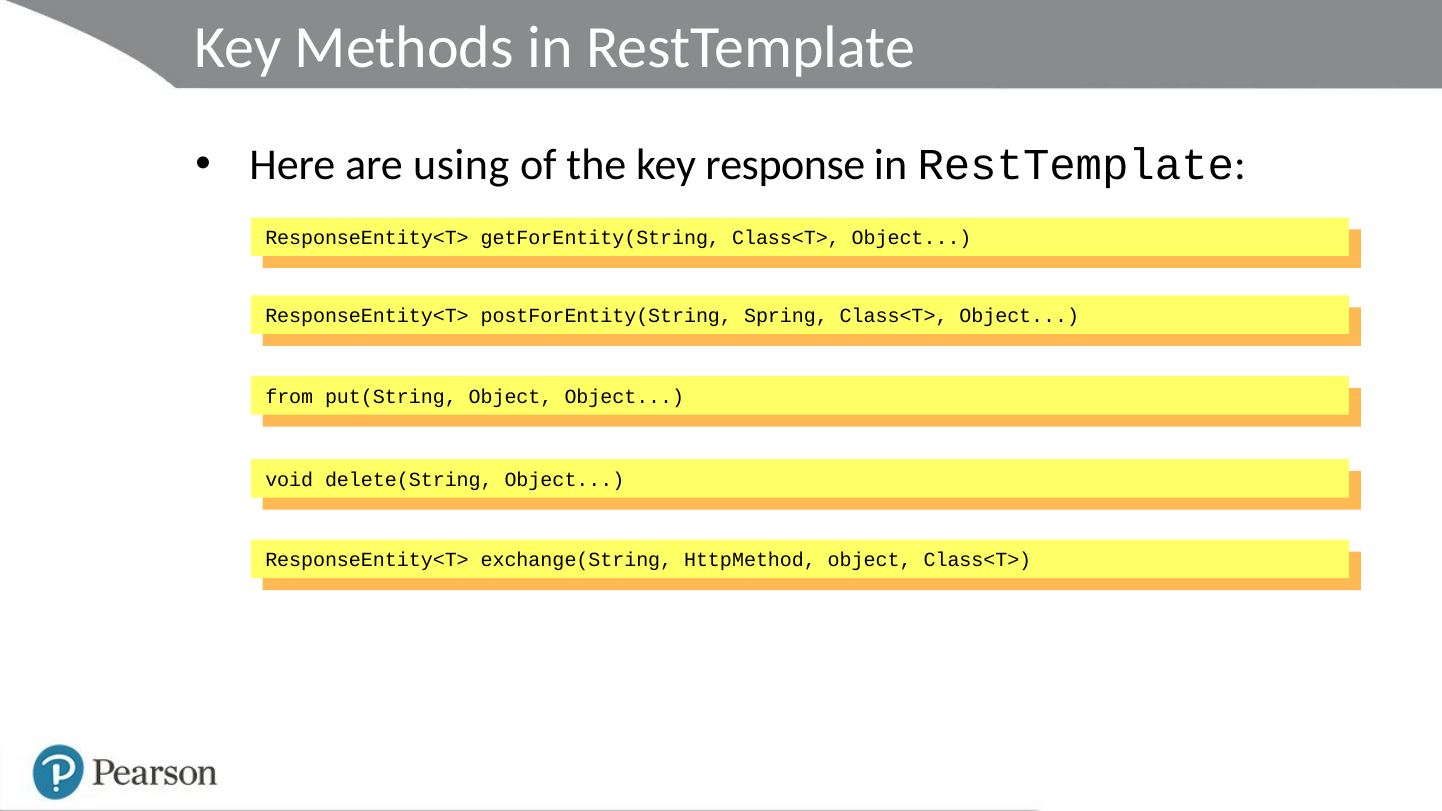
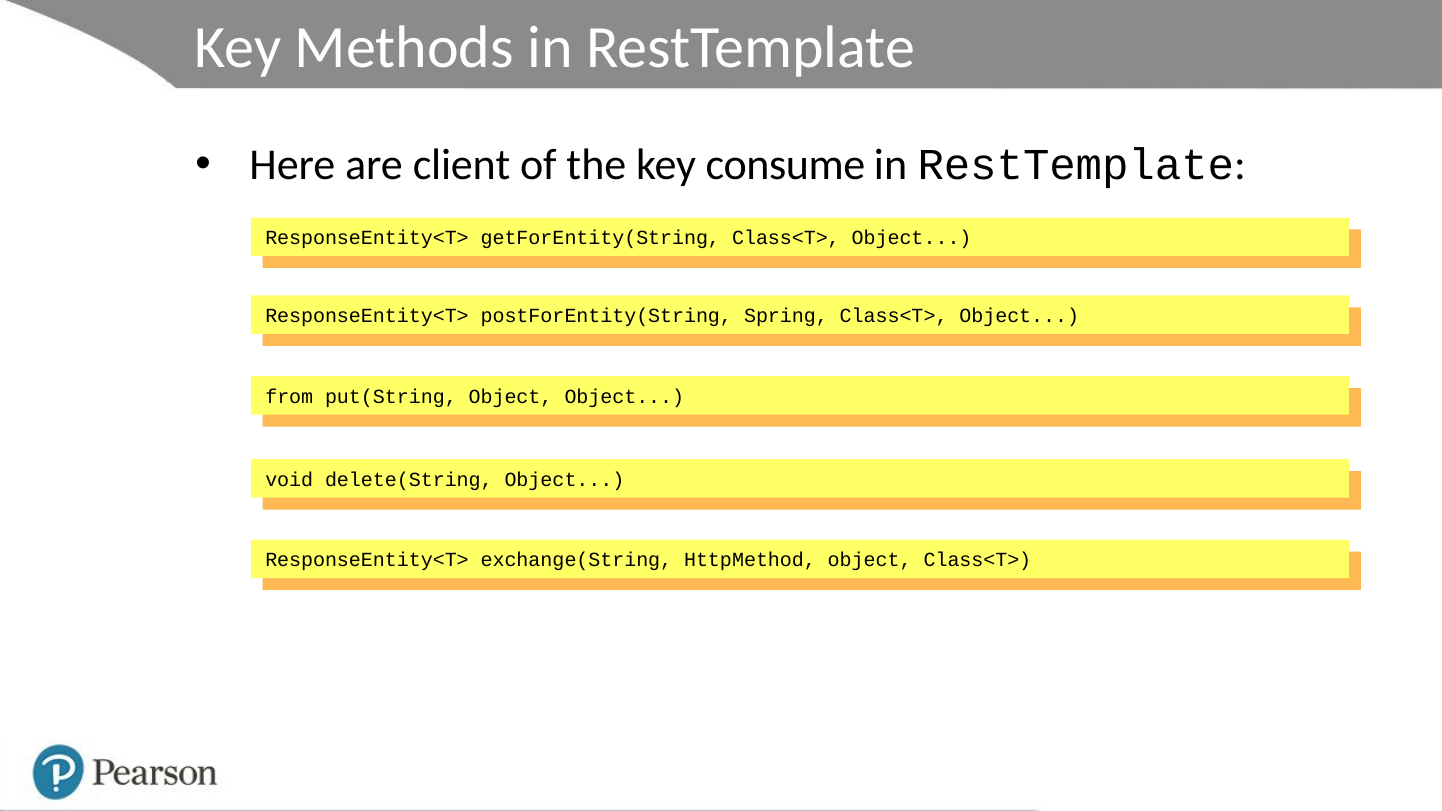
using: using -> client (462, 165)
response: response -> consume (785, 165)
